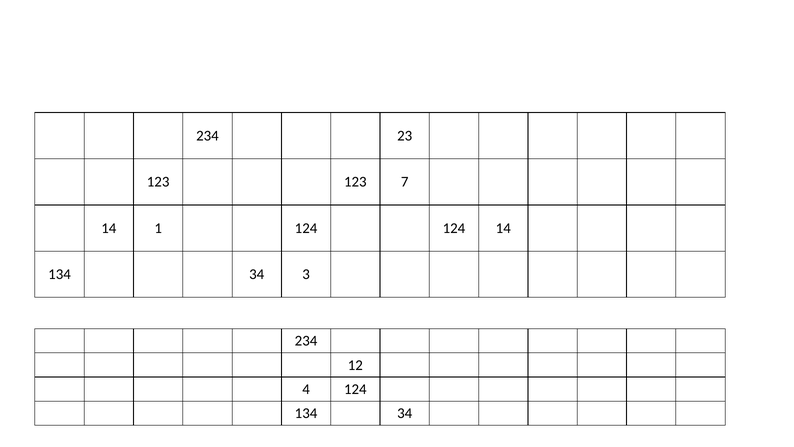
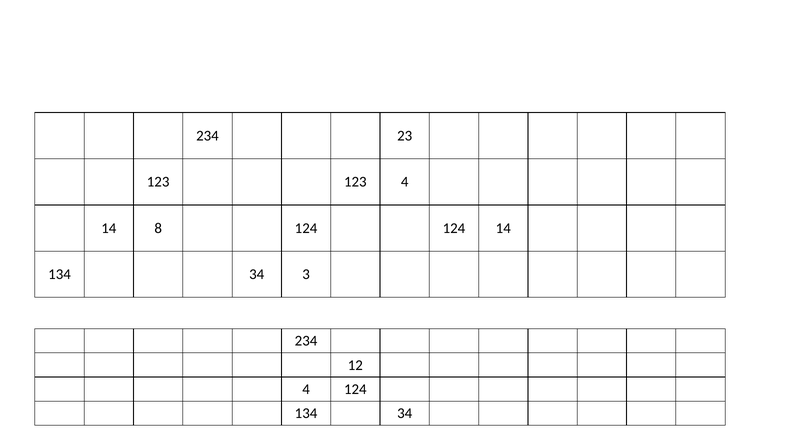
123 7: 7 -> 4 (405, 182)
1: 1 -> 8 (158, 228)
